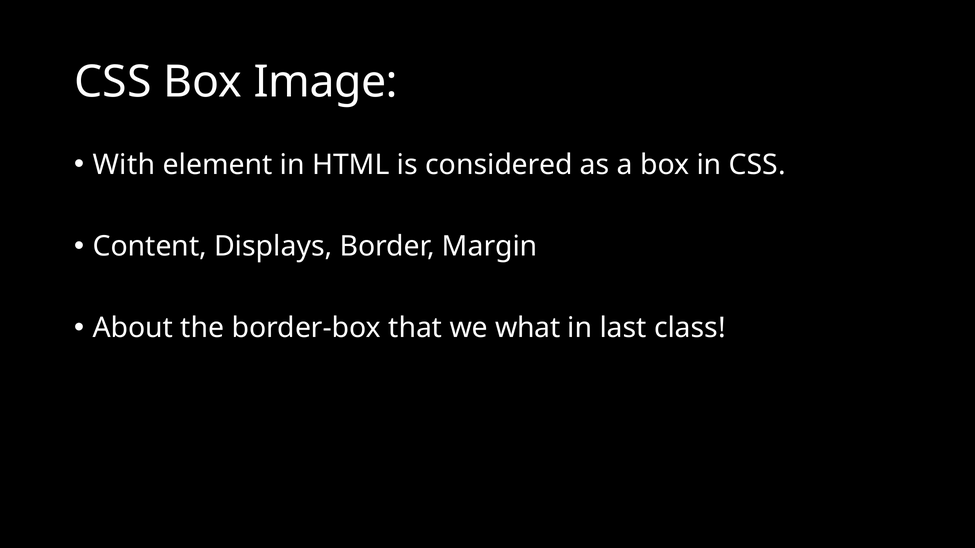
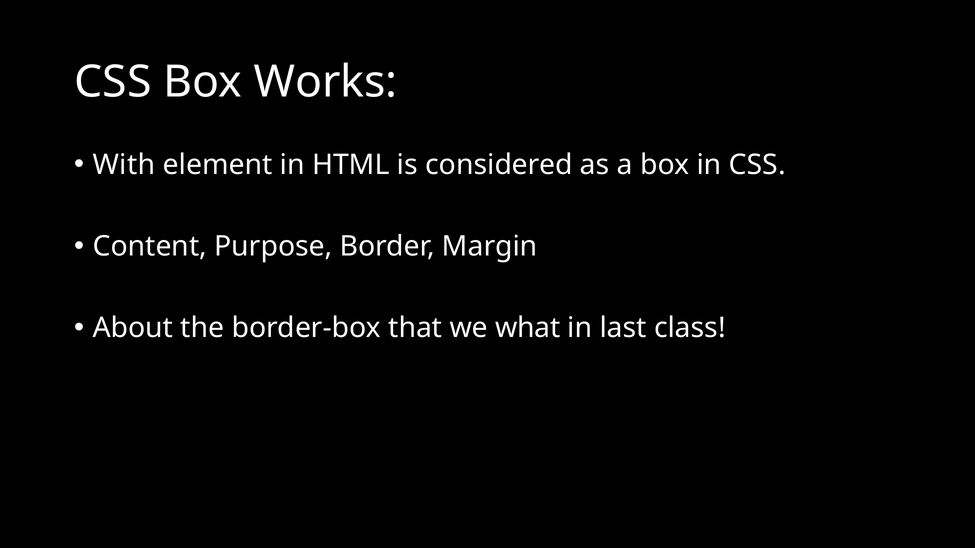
Image: Image -> Works (326, 82)
Displays: Displays -> Purpose (273, 247)
